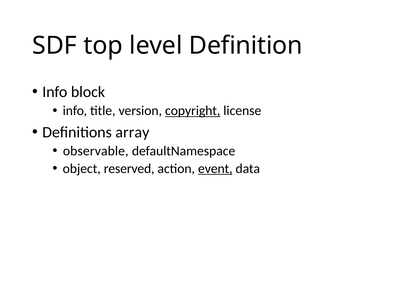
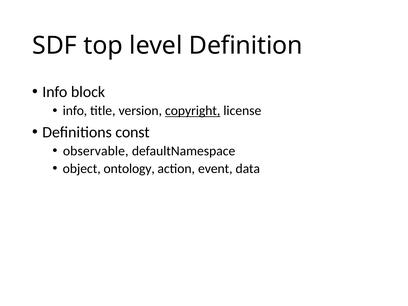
array: array -> const (133, 132)
reserved: reserved -> ontology (129, 169)
event underline: present -> none (215, 169)
